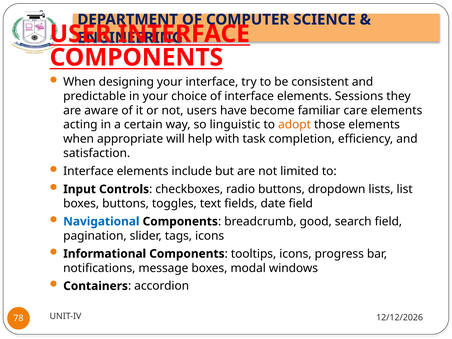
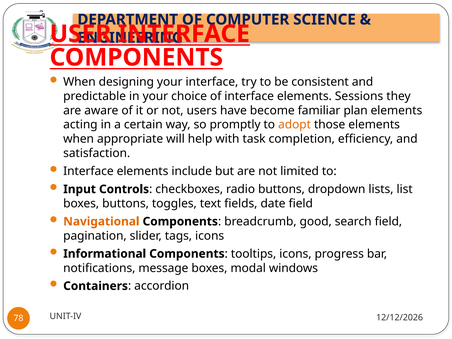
care: care -> plan (356, 110)
linguistic: linguistic -> promptly (235, 125)
Navigational colour: blue -> orange (101, 221)
